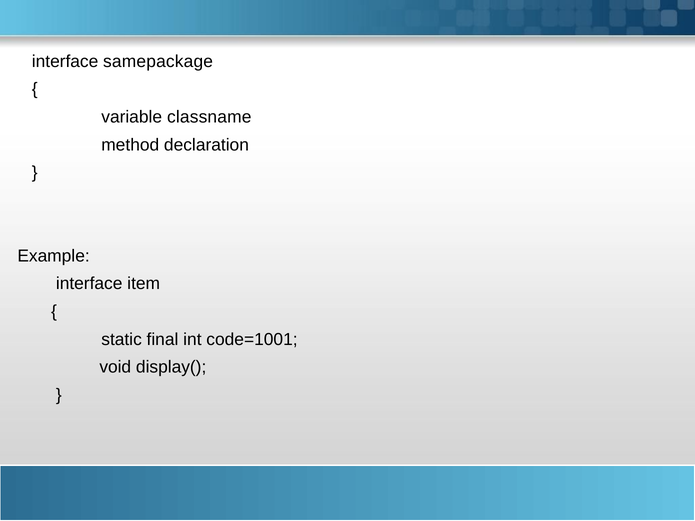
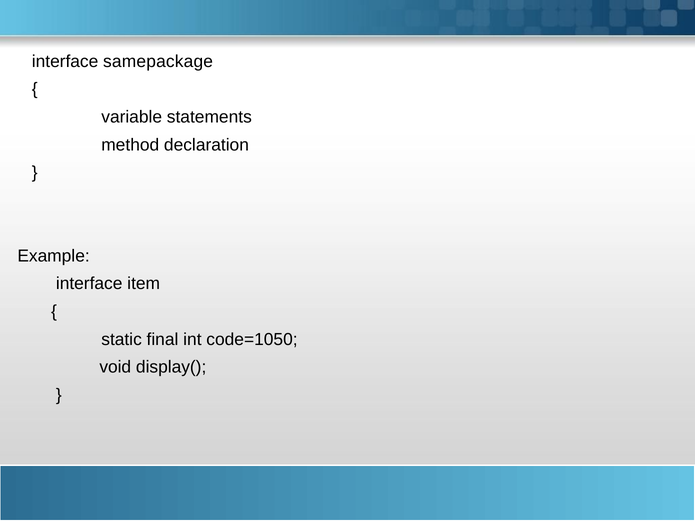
classname: classname -> statements (209, 117)
code=1001: code=1001 -> code=1050 (252, 339)
